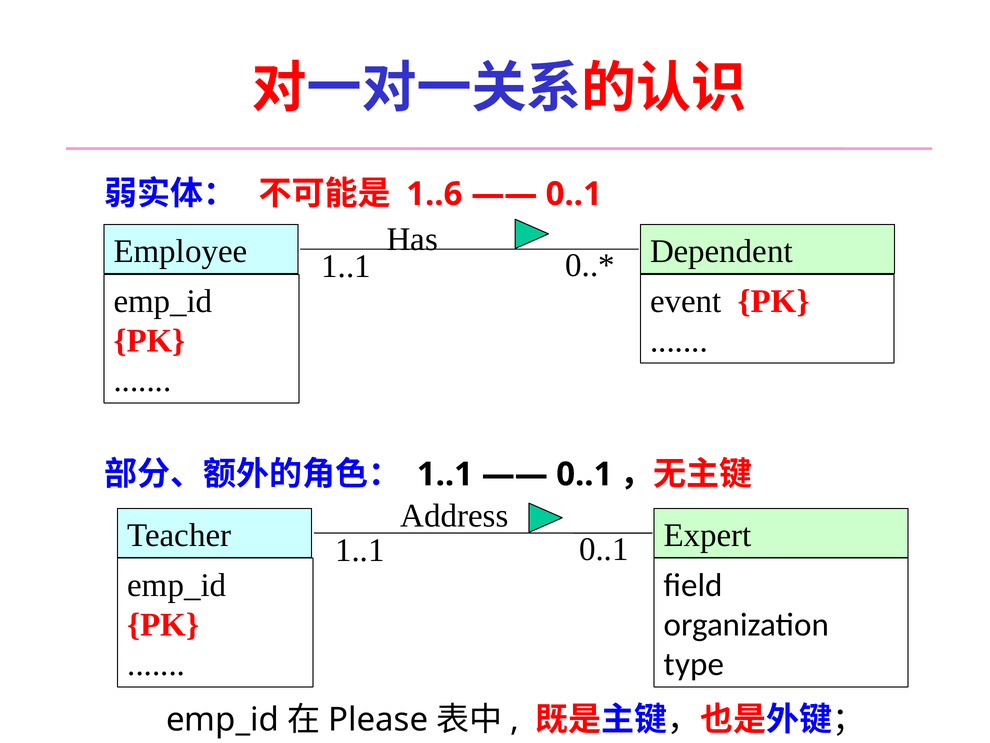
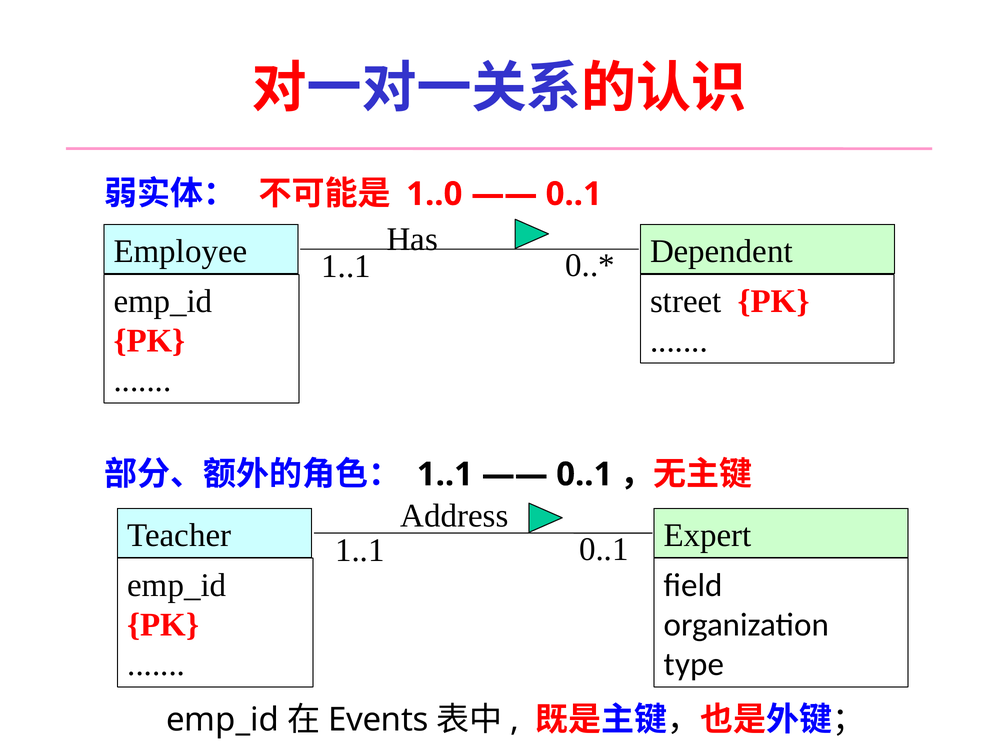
1..6: 1..6 -> 1..0 (434, 194)
event: event -> street (686, 301)
Please: Please -> Events (378, 720)
